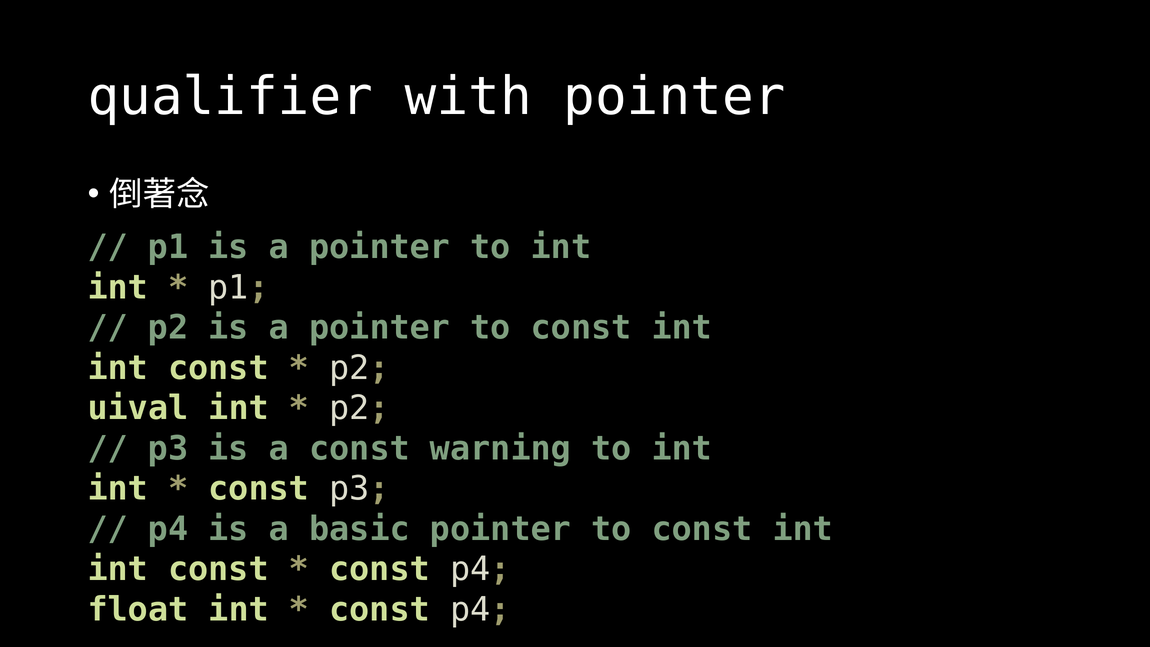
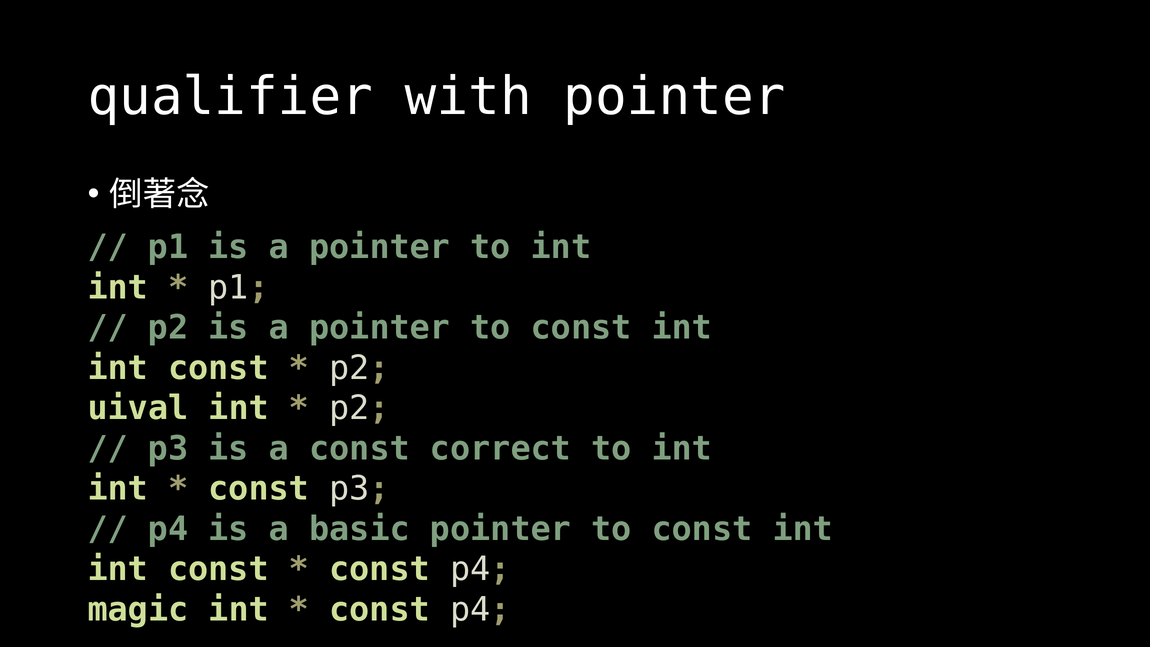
warning: warning -> correct (501, 448)
float: float -> magic (138, 610)
